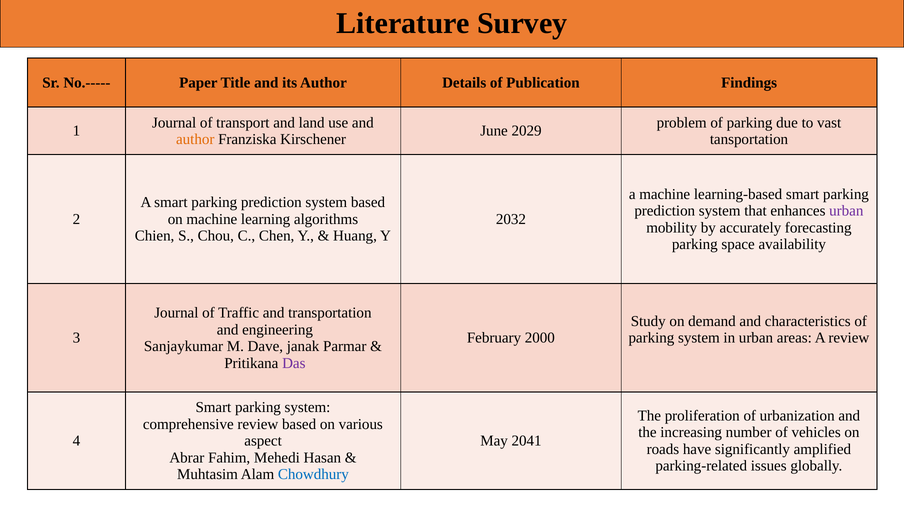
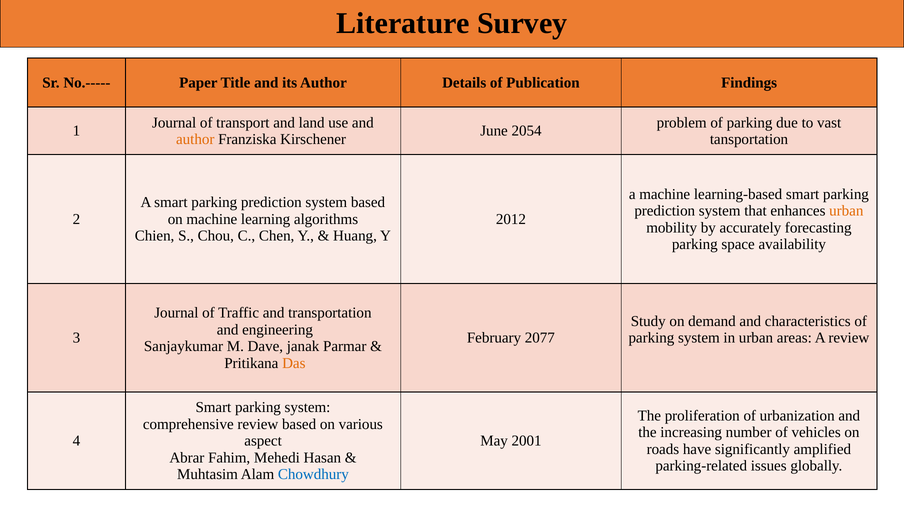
2029: 2029 -> 2054 (527, 131)
urban colour: purple -> orange (846, 211)
2032: 2032 -> 2012 (511, 219)
2000: 2000 -> 2077 (540, 338)
Das colour: purple -> orange (294, 363)
2041: 2041 -> 2001 (527, 440)
